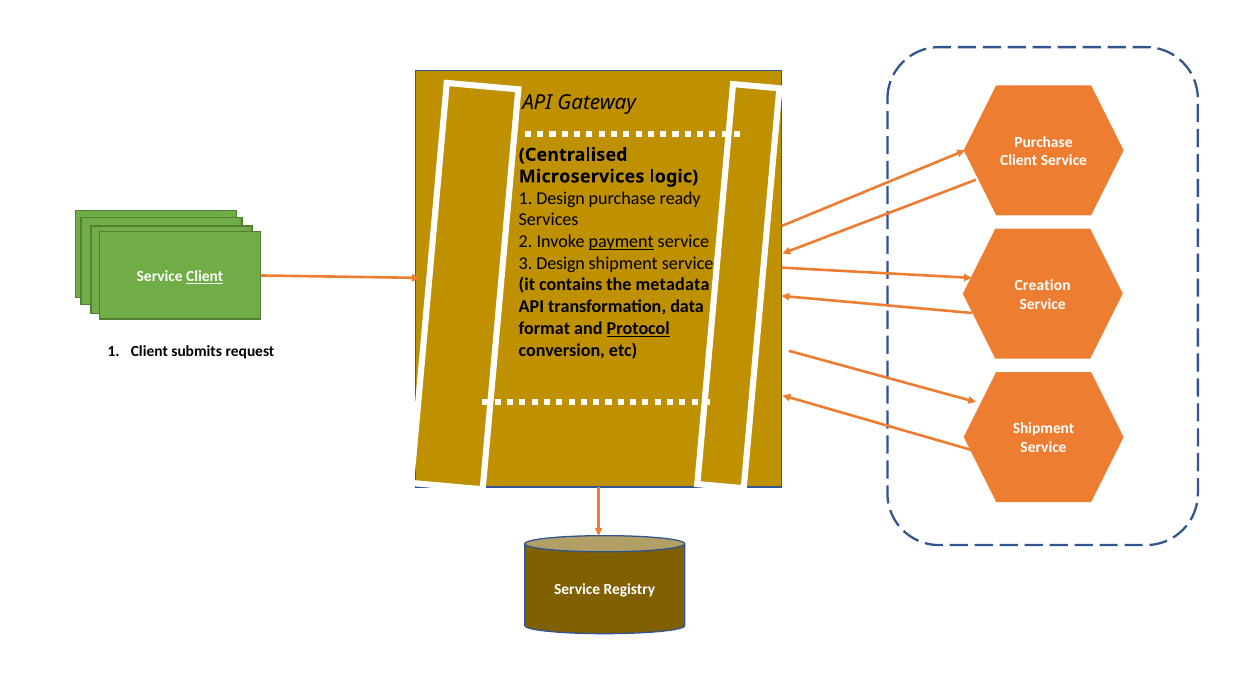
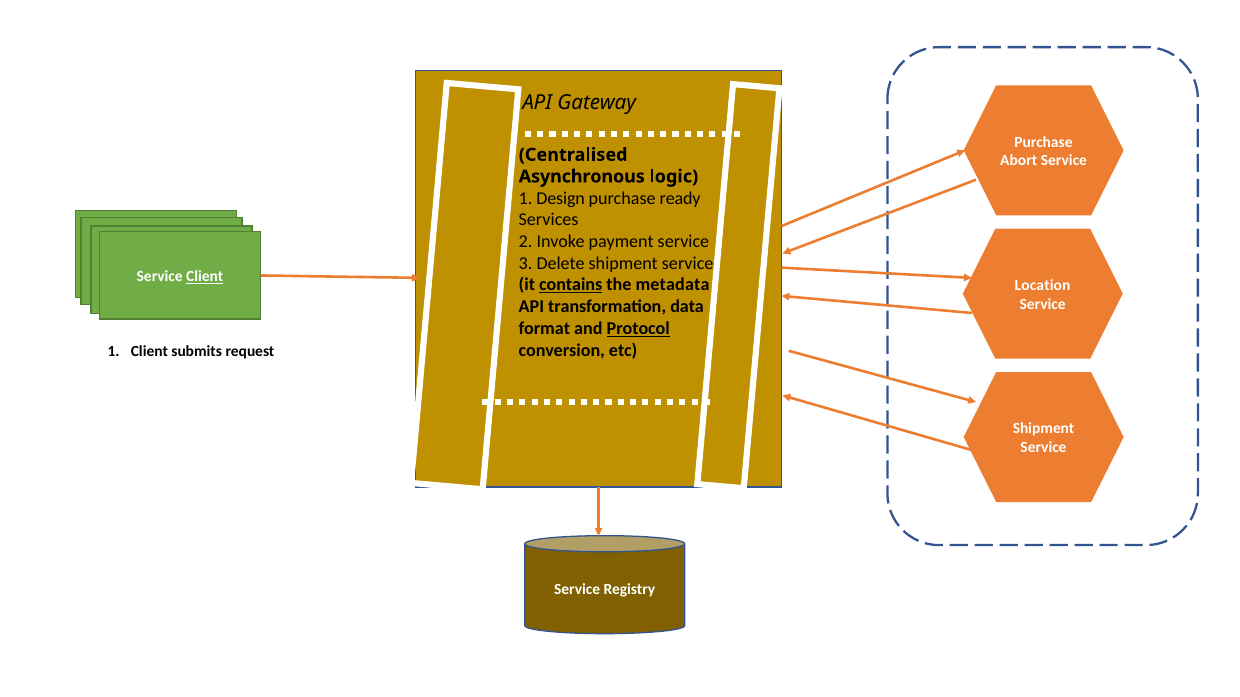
Client: Client -> Abort (1019, 161)
Microservices: Microservices -> Asynchronous (582, 177)
payment underline: present -> none (621, 242)
3 Design: Design -> Delete (561, 263)
contains underline: none -> present (571, 285)
Creation: Creation -> Location (1043, 286)
